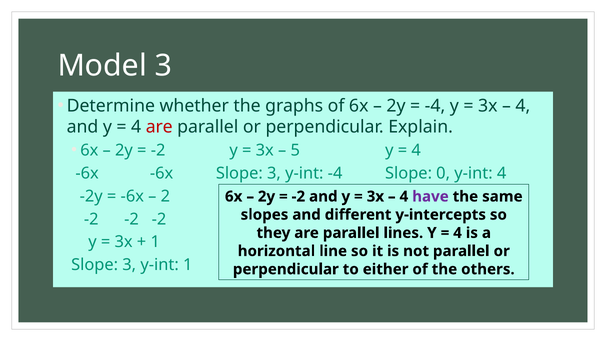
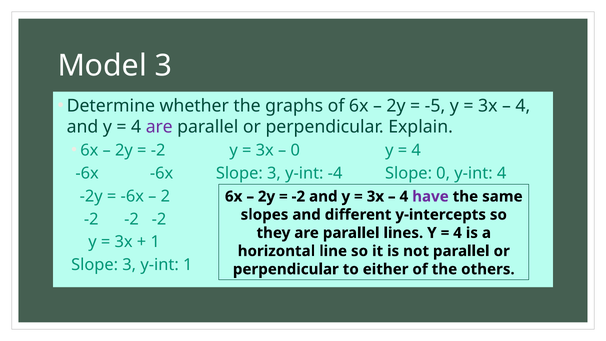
-4: -4 -> -5 (435, 106)
are colour: red -> purple (159, 127)
5: 5 -> 0 (295, 150)
